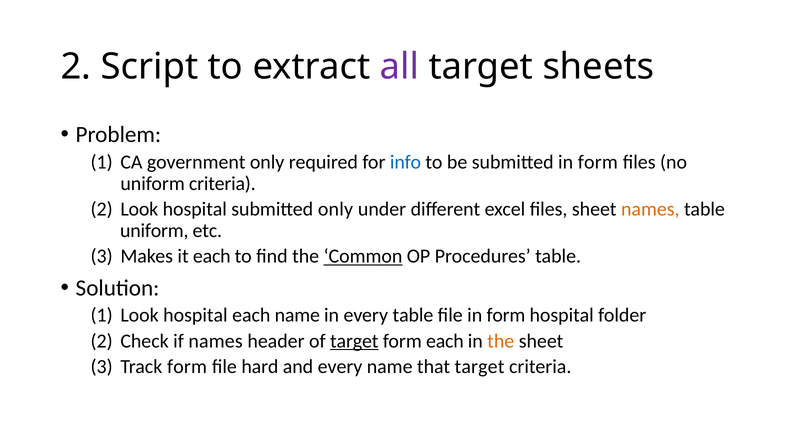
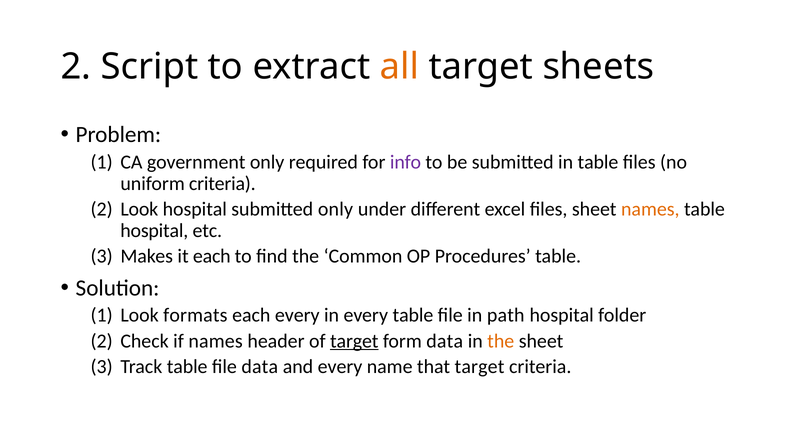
all colour: purple -> orange (399, 67)
info colour: blue -> purple (406, 162)
submitted in form: form -> table (598, 162)
uniform: uniform -> hospital (154, 231)
Common underline: present -> none (363, 256)
hospital: hospital -> formats (195, 315)
each name: name -> every (297, 315)
file in form: form -> path (506, 315)
form each: each -> data (445, 341)
Track form: form -> table (187, 366)
file hard: hard -> data (260, 366)
